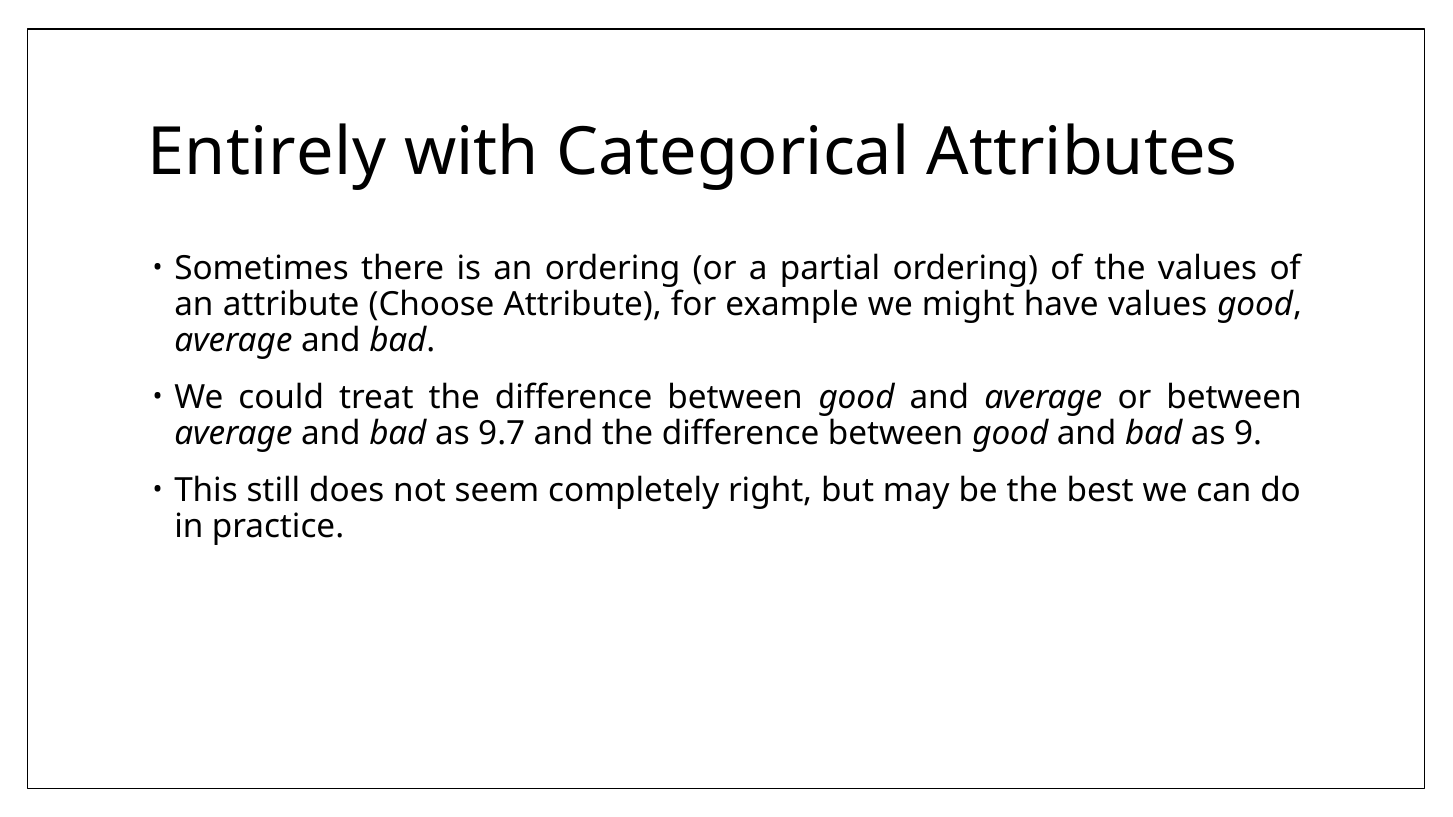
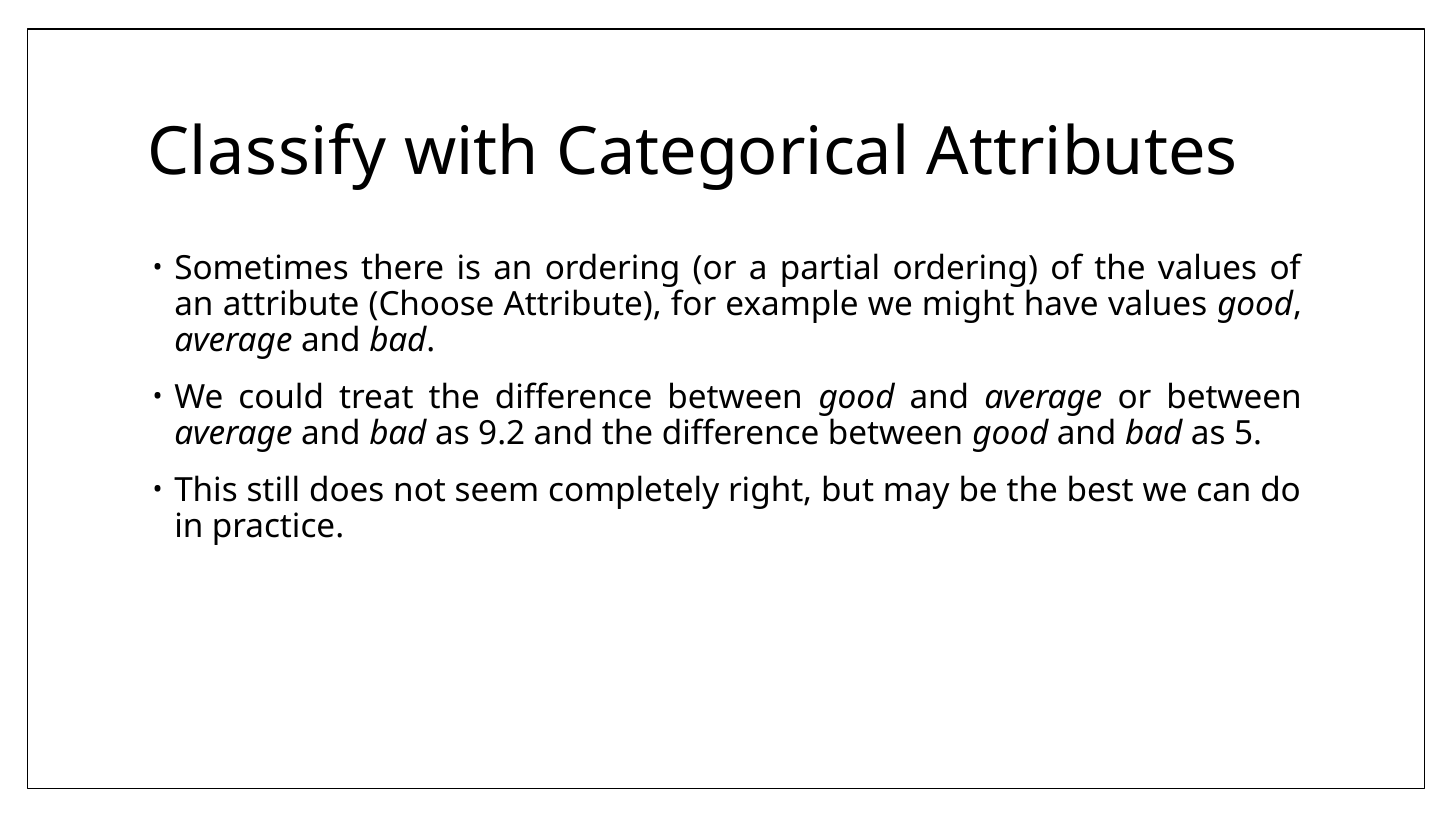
Entirely: Entirely -> Classify (267, 153)
9.7: 9.7 -> 9.2 (502, 433)
9: 9 -> 5 (1248, 433)
